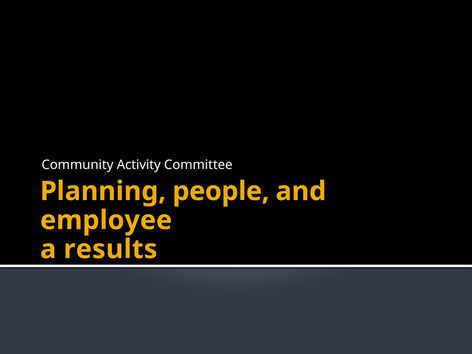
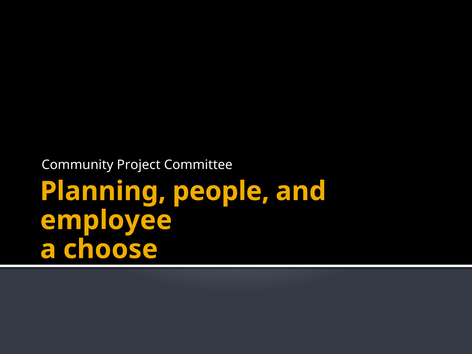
Activity: Activity -> Project (139, 165)
results: results -> choose (111, 249)
